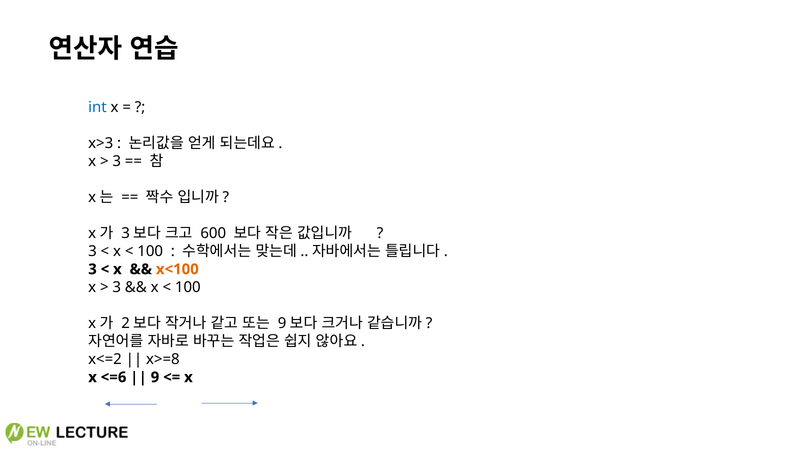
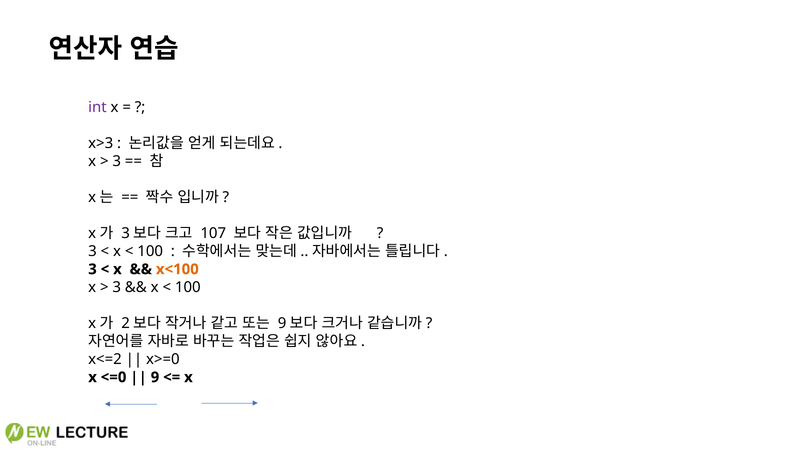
int colour: blue -> purple (97, 107)
600: 600 -> 107 (213, 233)
x>=8: x>=8 -> x>=0 (163, 359)
<=6: <=6 -> <=0 (114, 377)
